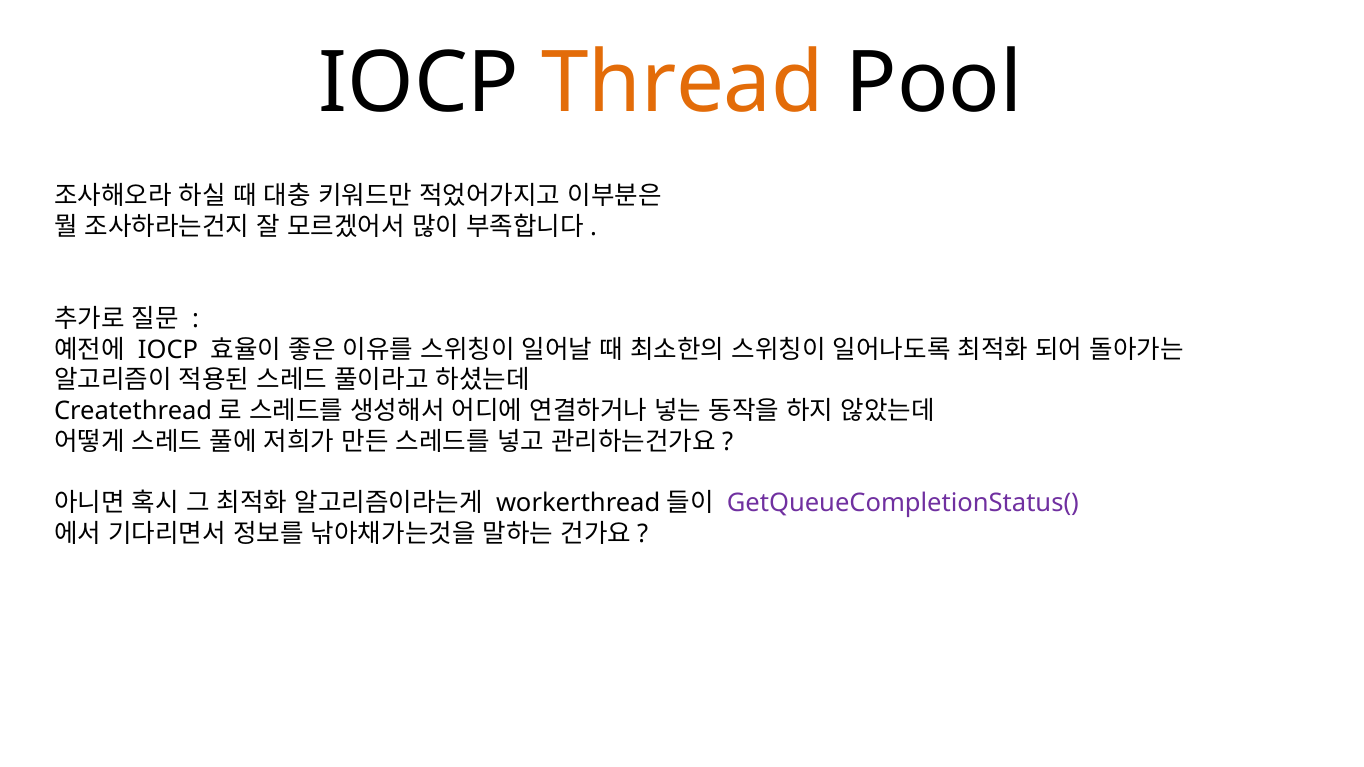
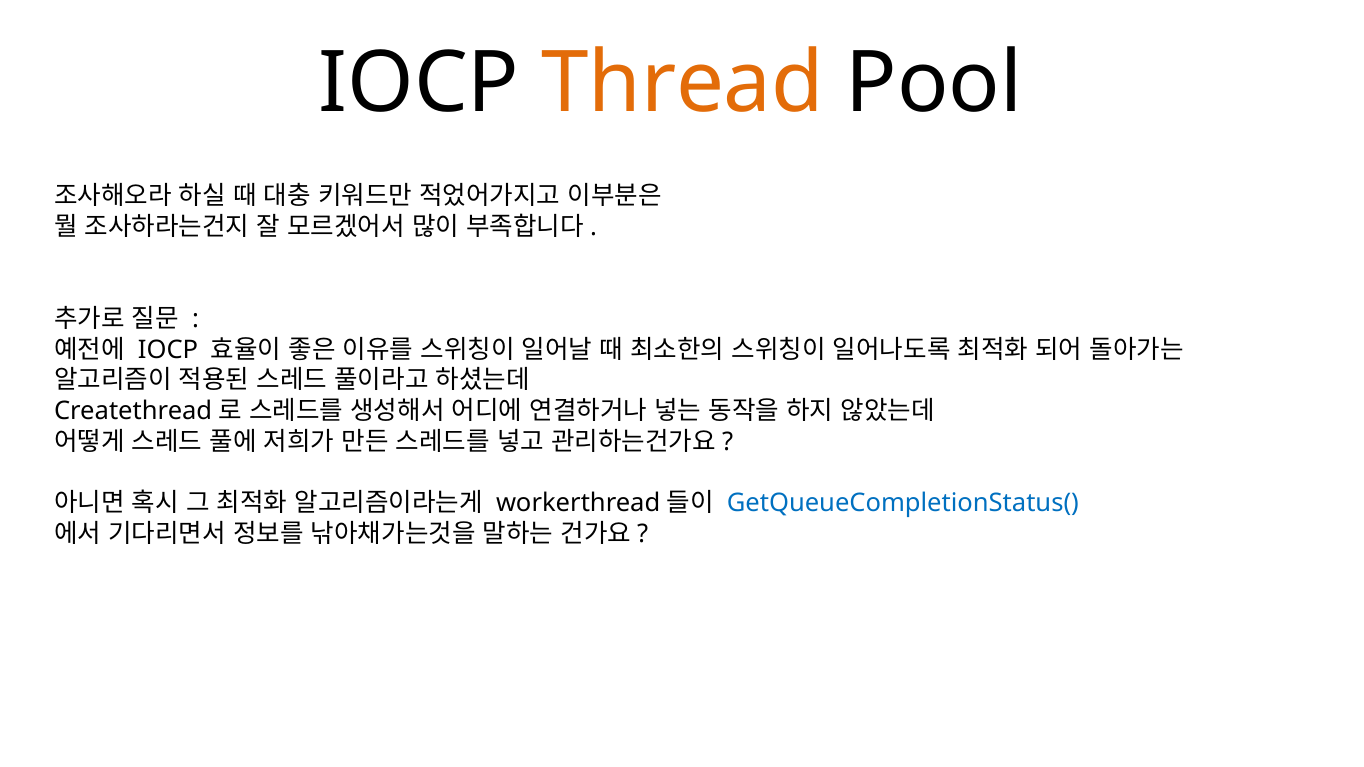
GetQueueCompletionStatus( colour: purple -> blue (903, 503)
